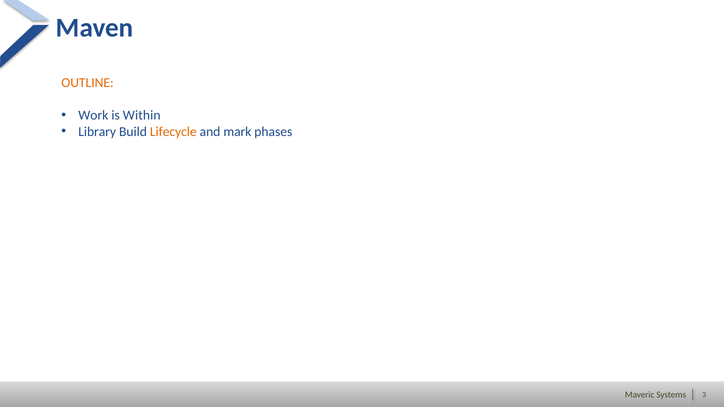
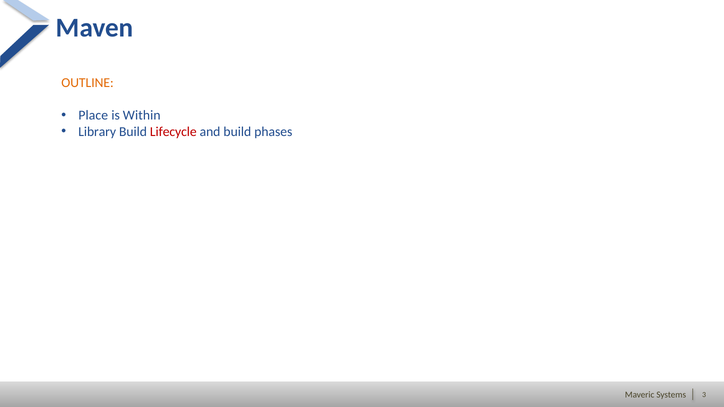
Work: Work -> Place (93, 115)
Lifecycle colour: orange -> red (173, 132)
and mark: mark -> build (237, 132)
